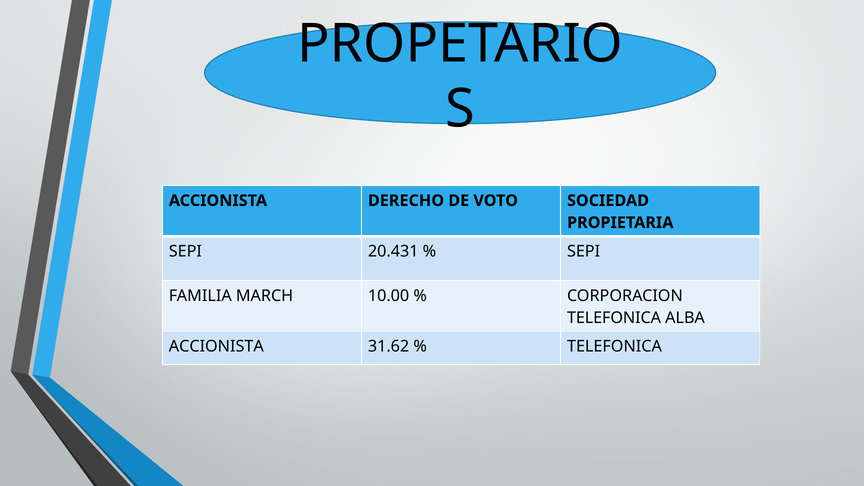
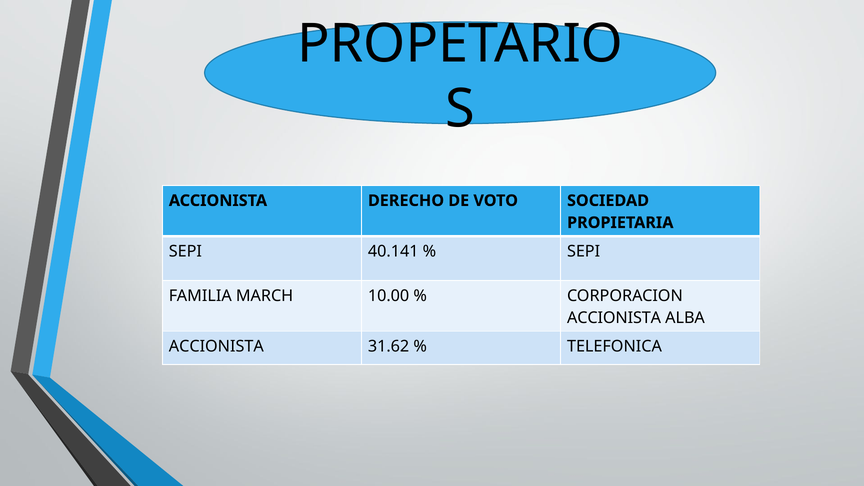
20.431: 20.431 -> 40.141 (393, 251)
TELEFONICA: TELEFONICA -> ACCIONISTA (614, 318)
